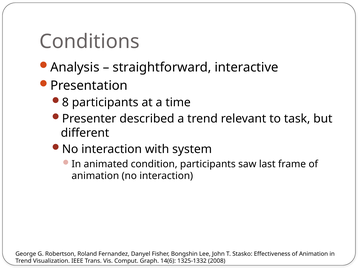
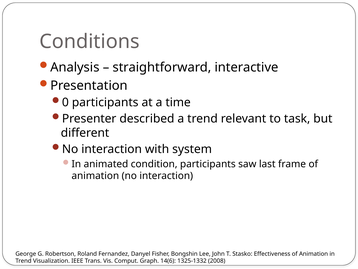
8: 8 -> 0 (65, 102)
